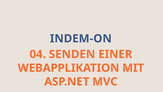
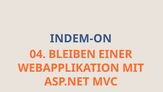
SENDEN: SENDEN -> BLEIBEN (72, 54)
